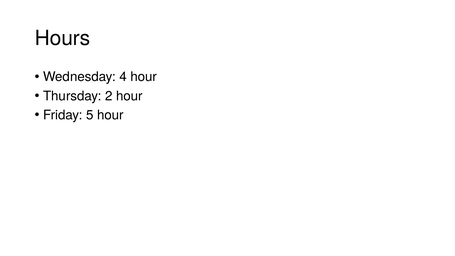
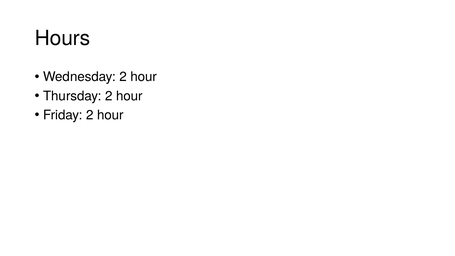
Wednesday 4: 4 -> 2 (123, 77)
Friday 5: 5 -> 2 (90, 115)
